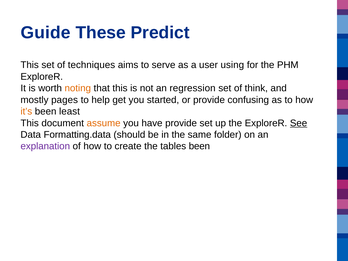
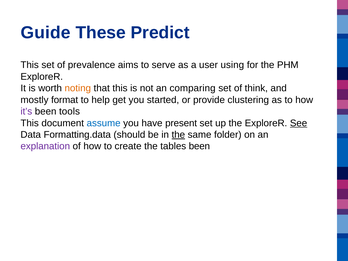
techniques: techniques -> prevalence (92, 65)
regression: regression -> comparing (193, 88)
pages: pages -> format (65, 100)
confusing: confusing -> clustering (248, 100)
it’s colour: orange -> purple (26, 111)
least: least -> tools (69, 111)
assume colour: orange -> blue (104, 123)
have provide: provide -> present (181, 123)
the underline: none -> present (178, 135)
